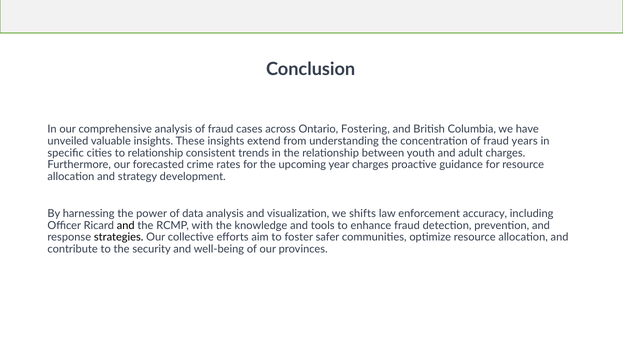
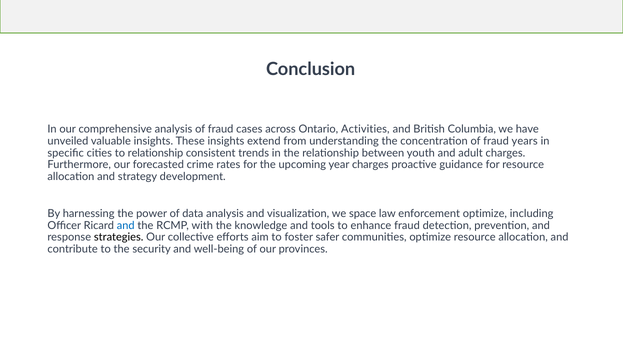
Fostering: Fostering -> Activities (365, 129)
shifts: shifts -> space (363, 214)
enforcement accuracy: accuracy -> optimize (485, 214)
and colour: black -> blue (126, 226)
